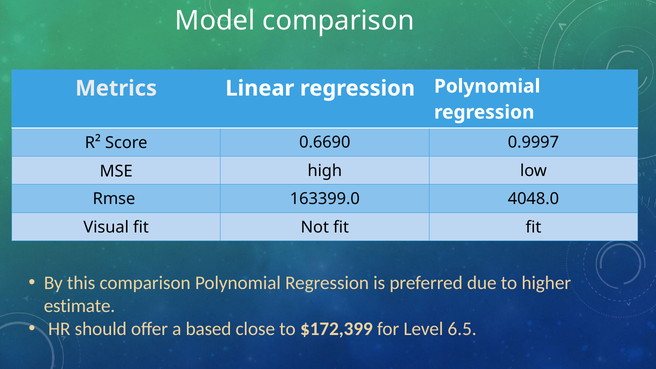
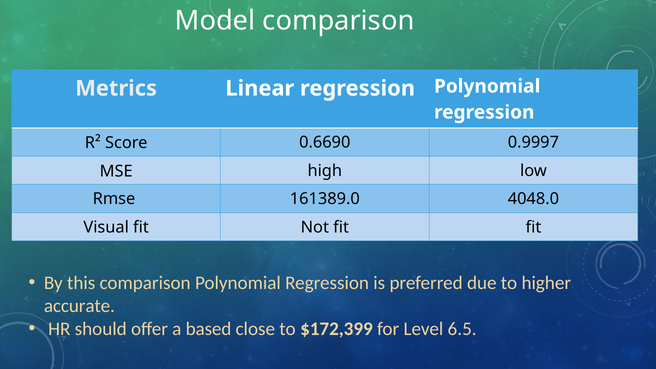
163399.0: 163399.0 -> 161389.0 (325, 199)
estimate: estimate -> accurate (79, 306)
